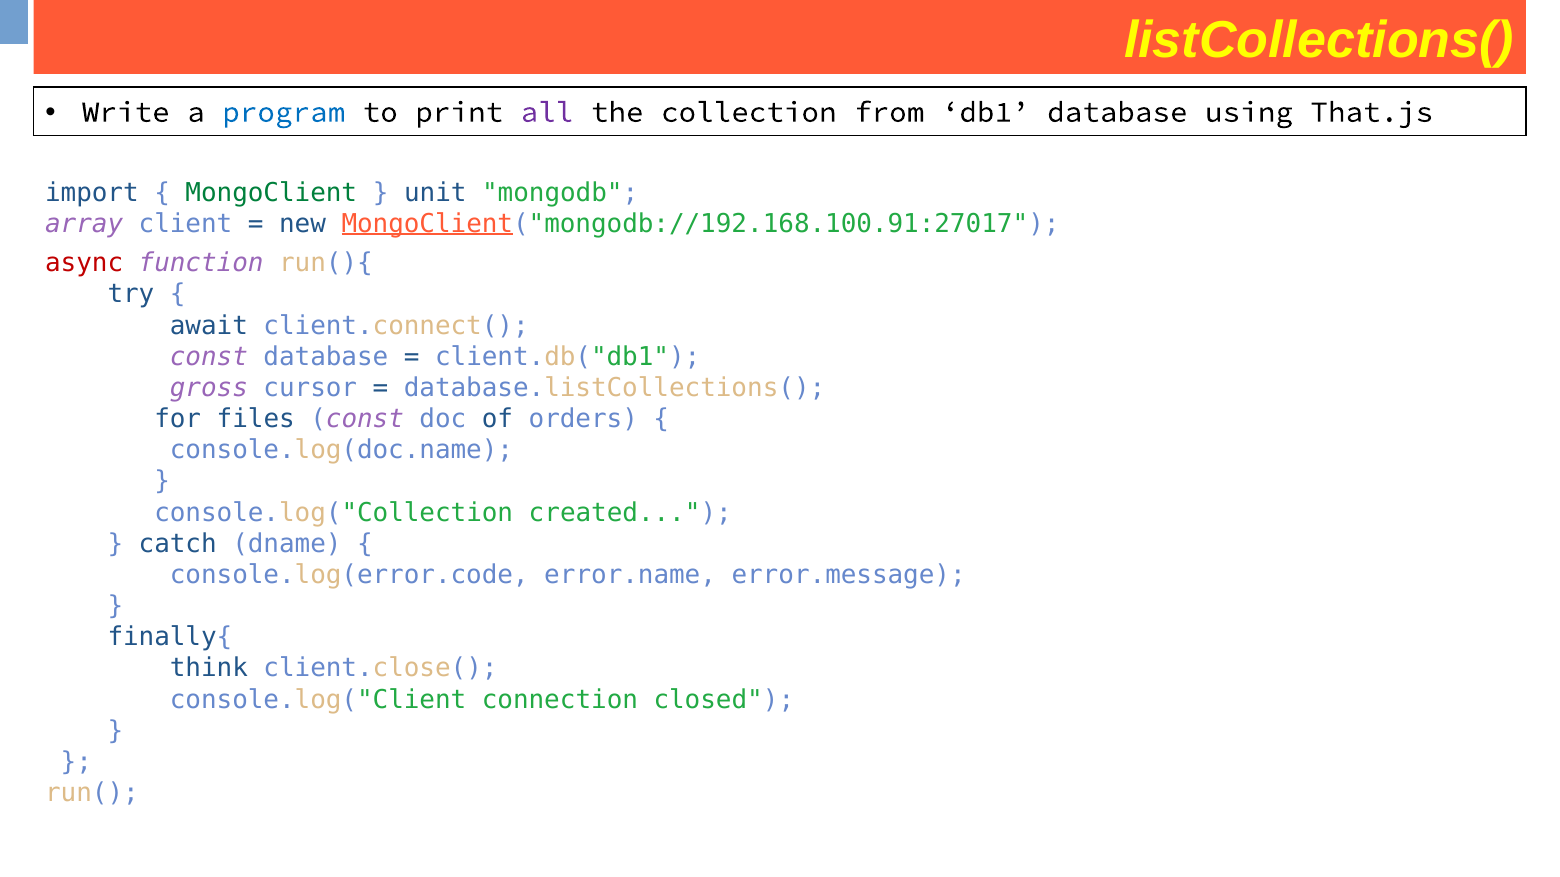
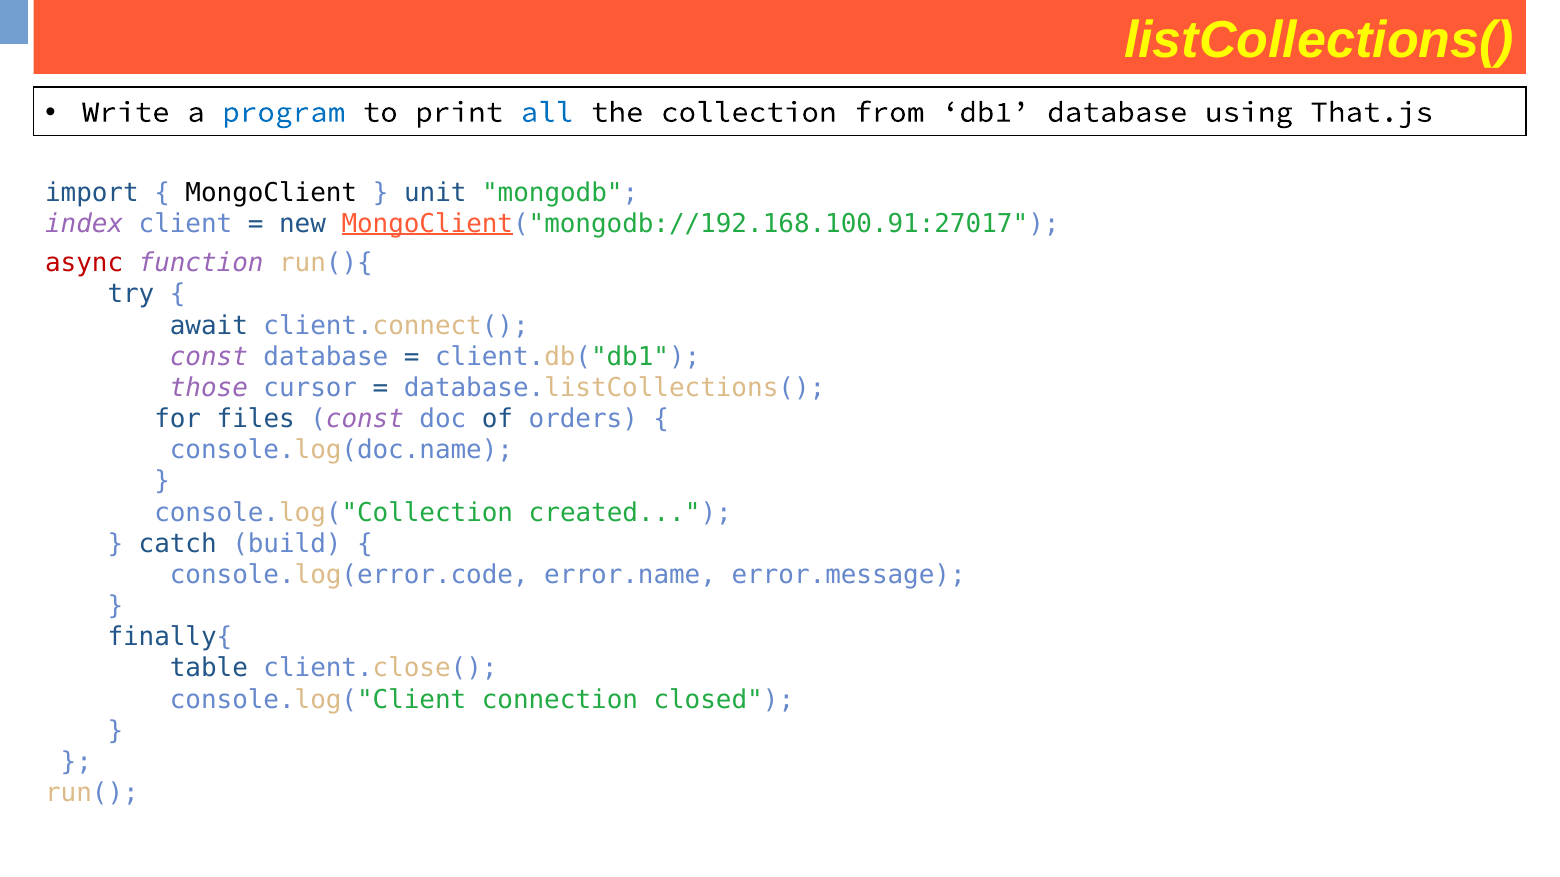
all colour: purple -> blue (547, 112)
MongoClient colour: green -> black (271, 193)
array: array -> index (84, 224)
gross: gross -> those (209, 388)
dname: dname -> build (287, 544)
think: think -> table (209, 669)
